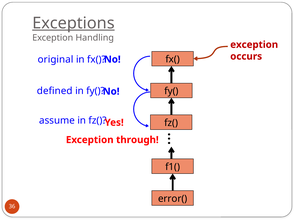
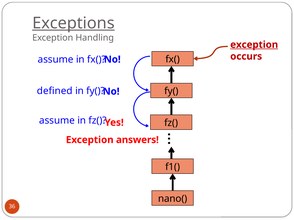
exception underline: none -> present (254, 45)
original: original -> assume (56, 60)
through: through -> answers (137, 140)
error(: error( -> nano( (173, 199)
